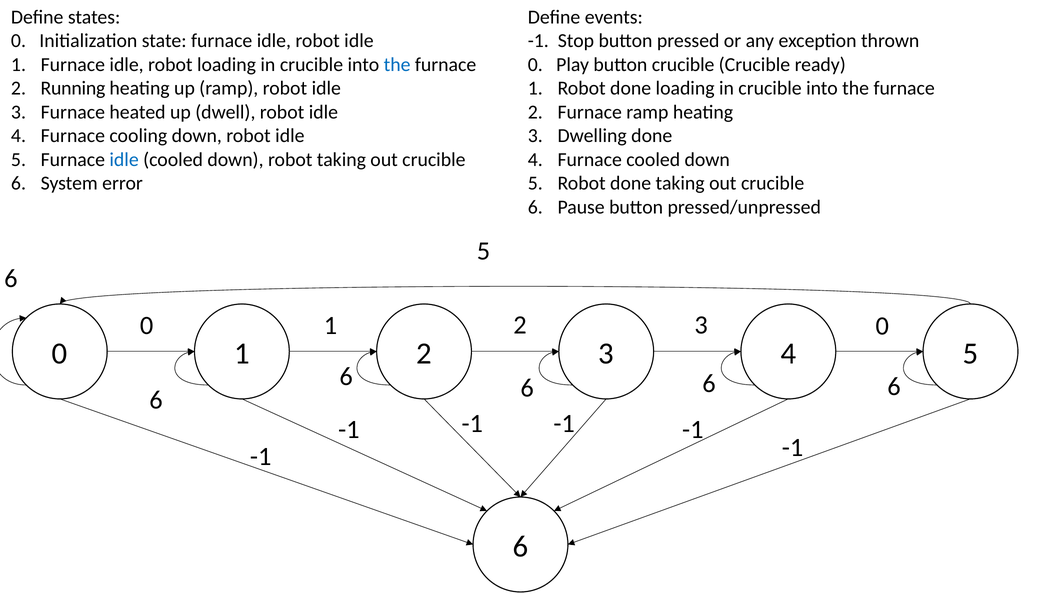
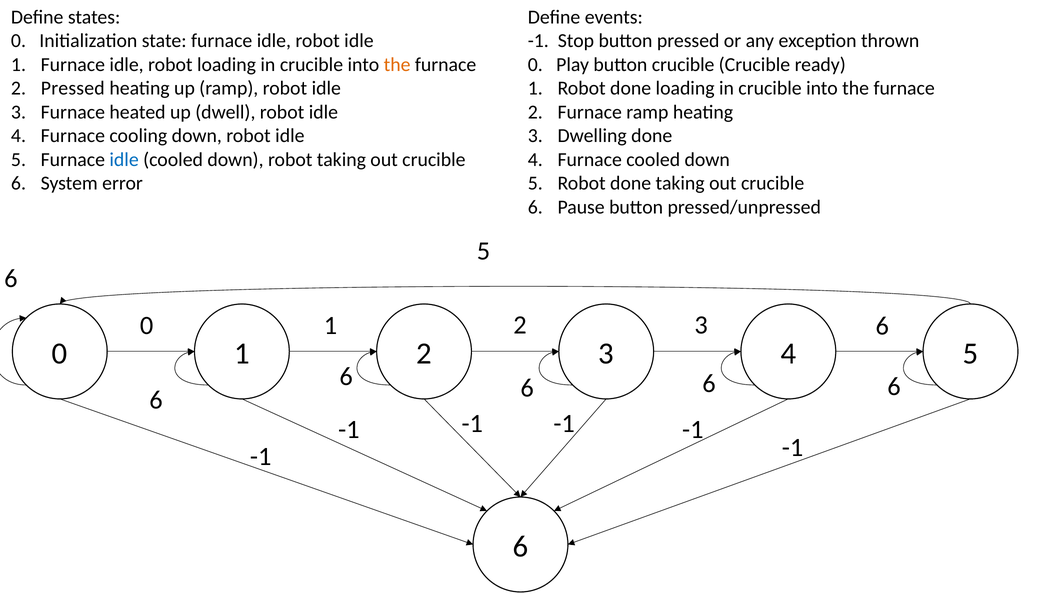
the colour: blue -> orange (397, 65)
2 Running: Running -> Pressed (73, 88)
3 0: 0 -> 6 (882, 326)
